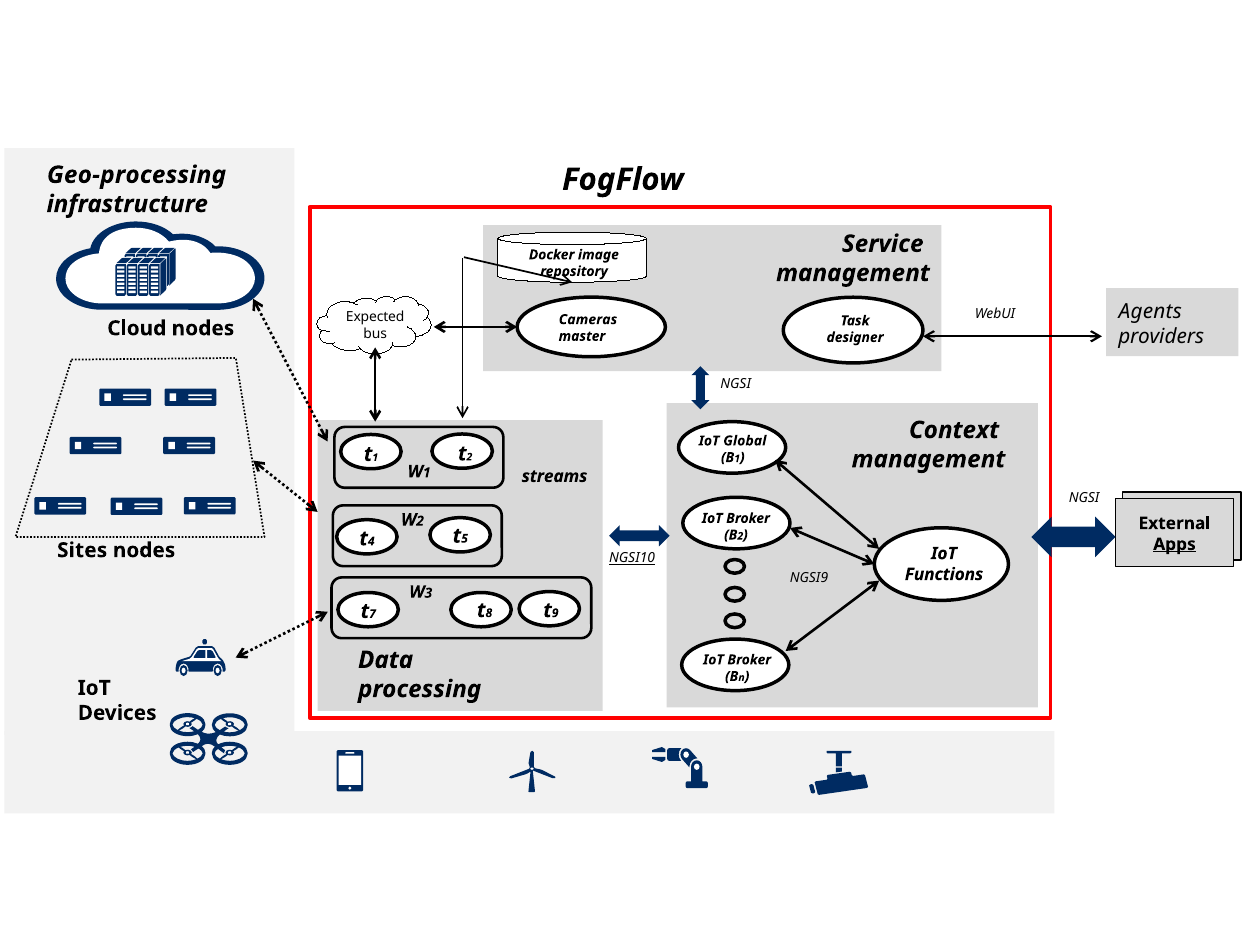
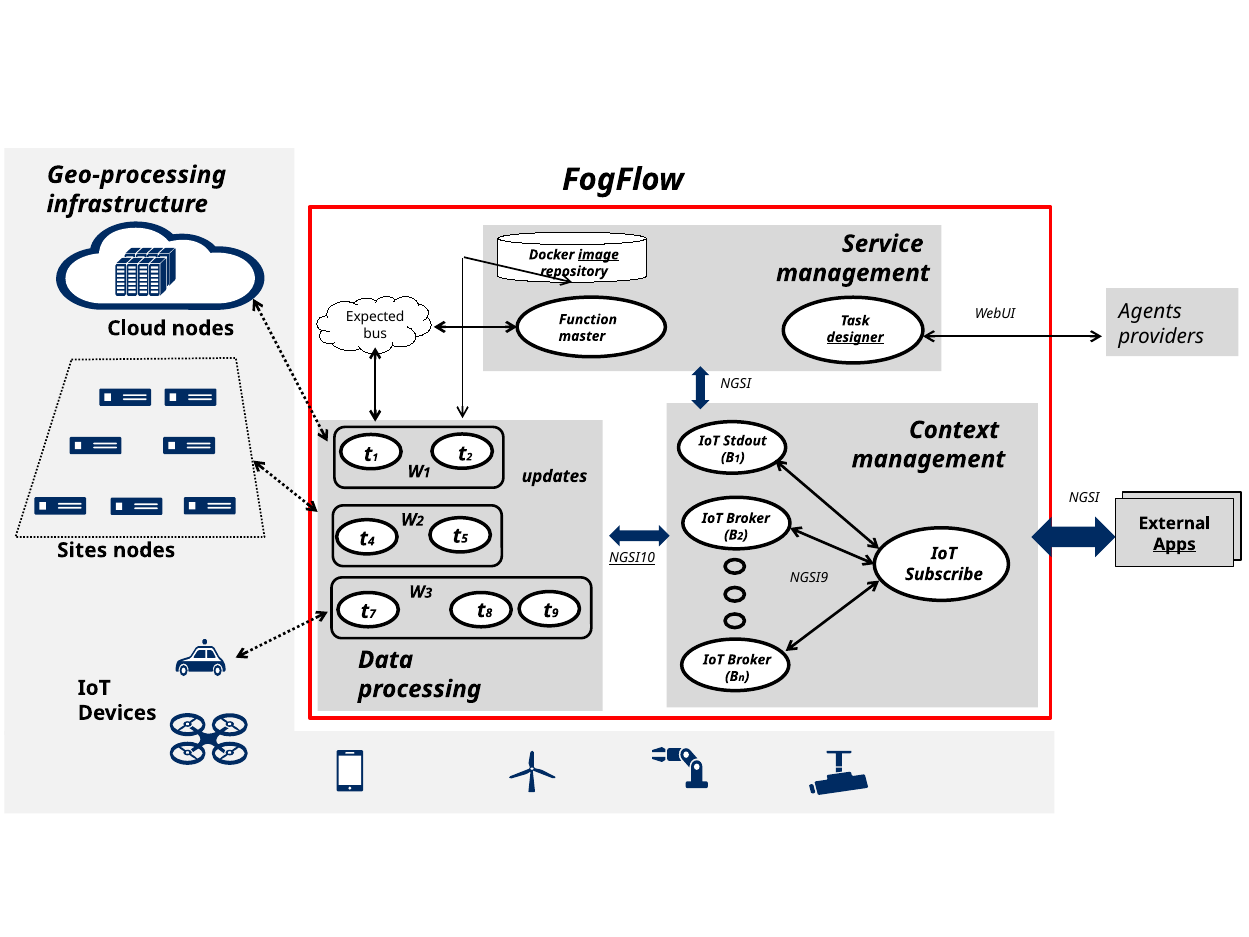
image underline: none -> present (598, 255)
Cameras: Cameras -> Function (588, 319)
designer underline: none -> present (855, 337)
Global: Global -> Stdout (745, 441)
streams: streams -> updates (555, 476)
Functions: Functions -> Subscribe (944, 574)
